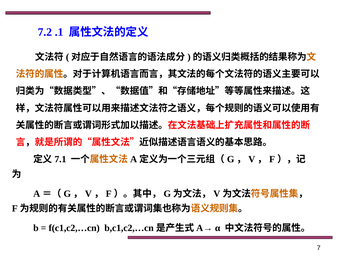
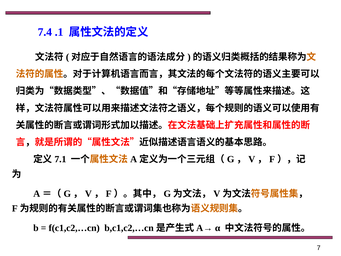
7.2: 7.2 -> 7.4 (45, 32)
